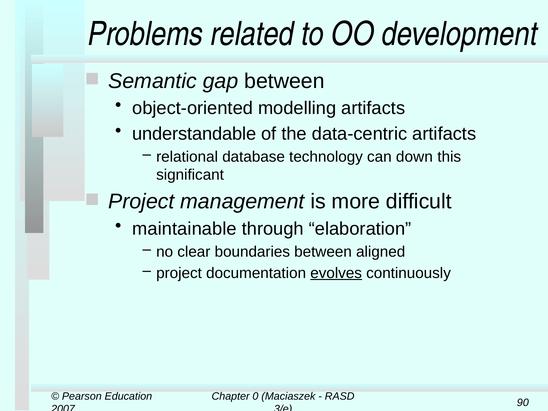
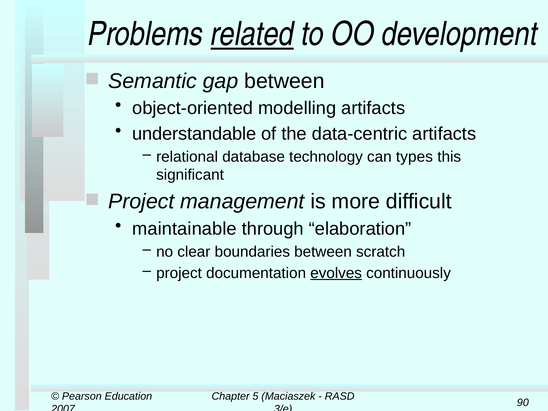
related underline: none -> present (252, 34)
down: down -> types (414, 157)
aligned: aligned -> scratch (381, 252)
0: 0 -> 5 (255, 396)
